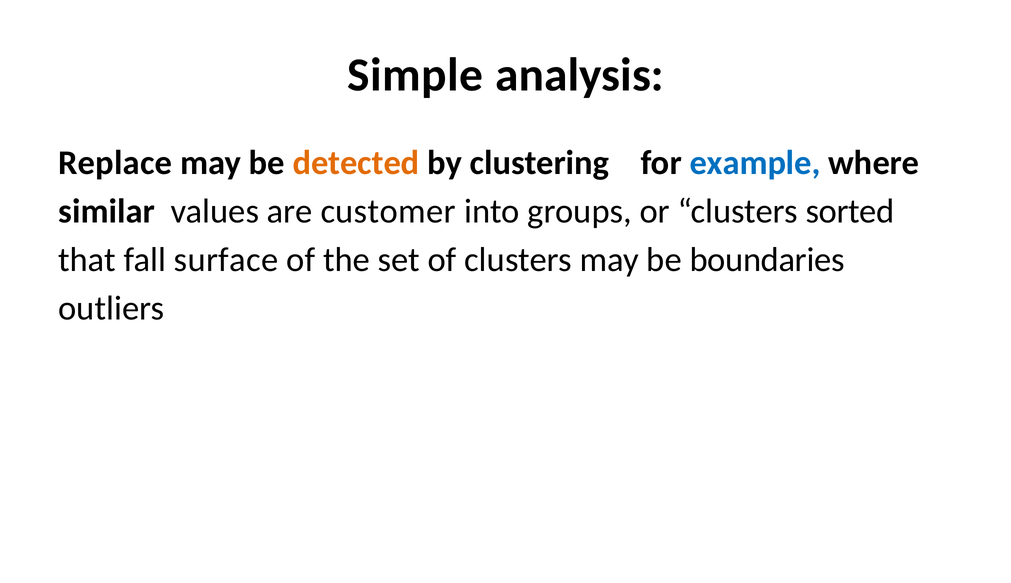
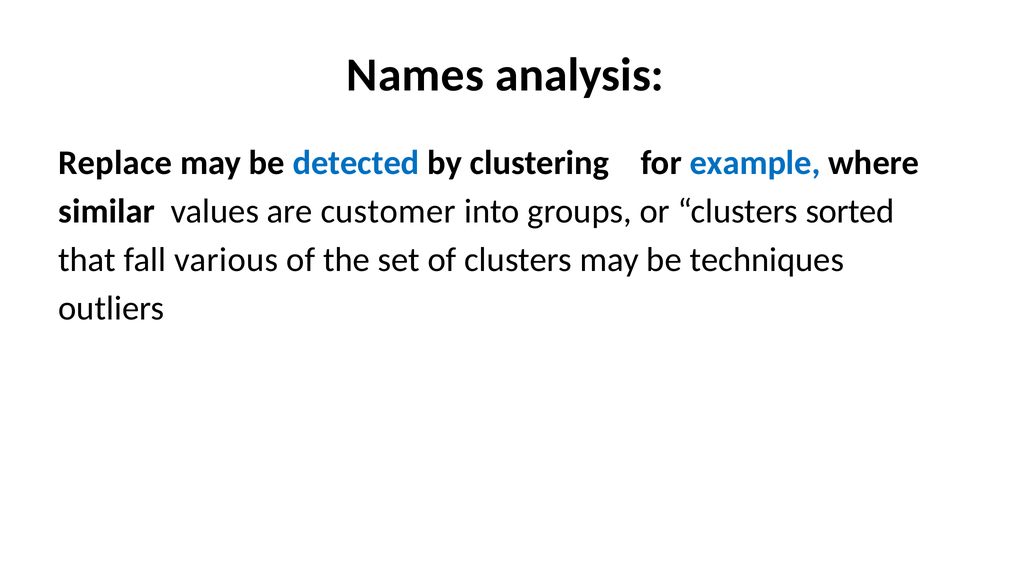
Simple: Simple -> Names (415, 75)
detected colour: orange -> blue (356, 163)
surface: surface -> various (226, 260)
boundaries: boundaries -> techniques (767, 260)
